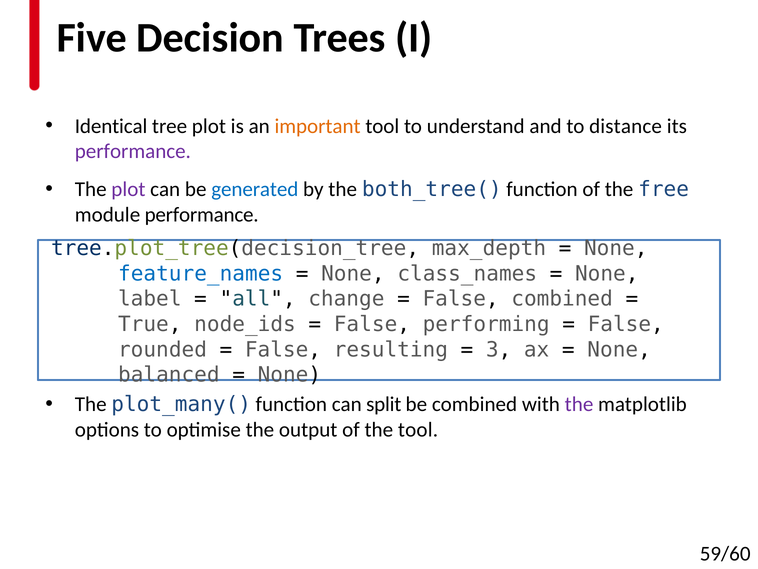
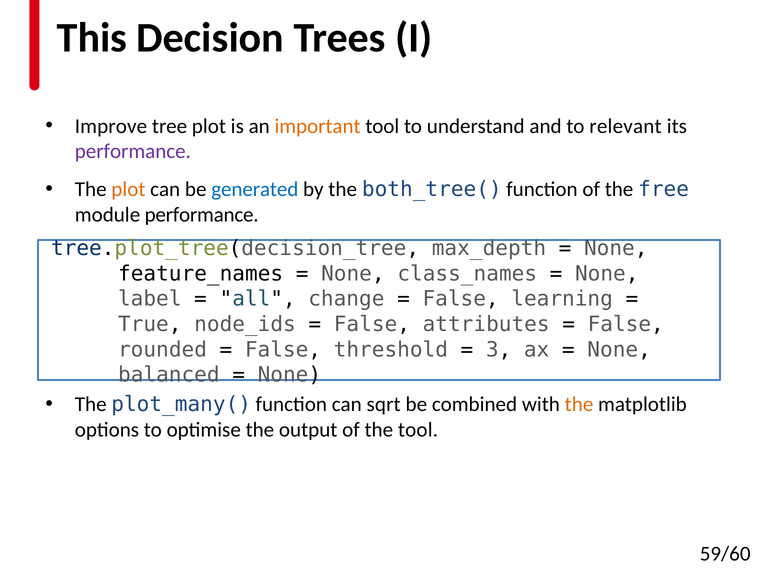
Five: Five -> This (92, 38)
Identical: Identical -> Improve (111, 126)
distance: distance -> relevant (626, 126)
plot colour: purple -> orange (128, 189)
feature_names colour: blue -> black (201, 273)
False combined: combined -> learning (562, 299)
performing: performing -> attributes (486, 324)
resulting: resulting -> threshold (391, 349)
split: split -> sqrt (384, 404)
the colour: purple -> orange (579, 404)
